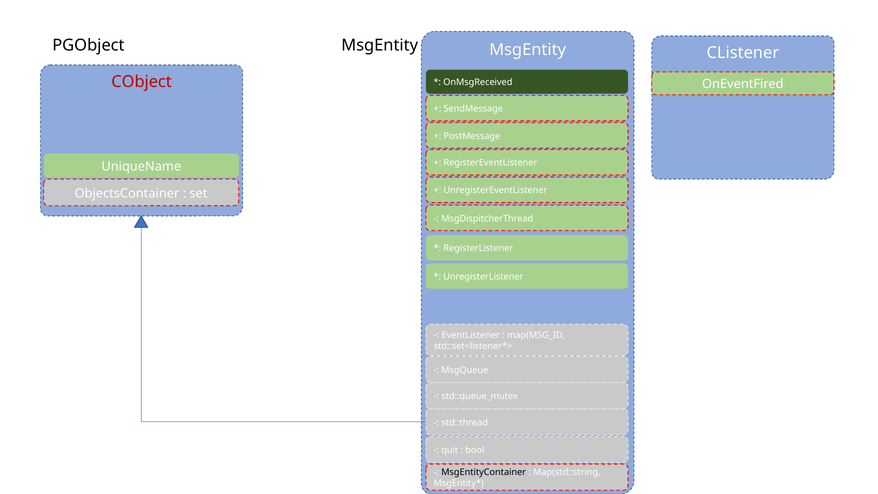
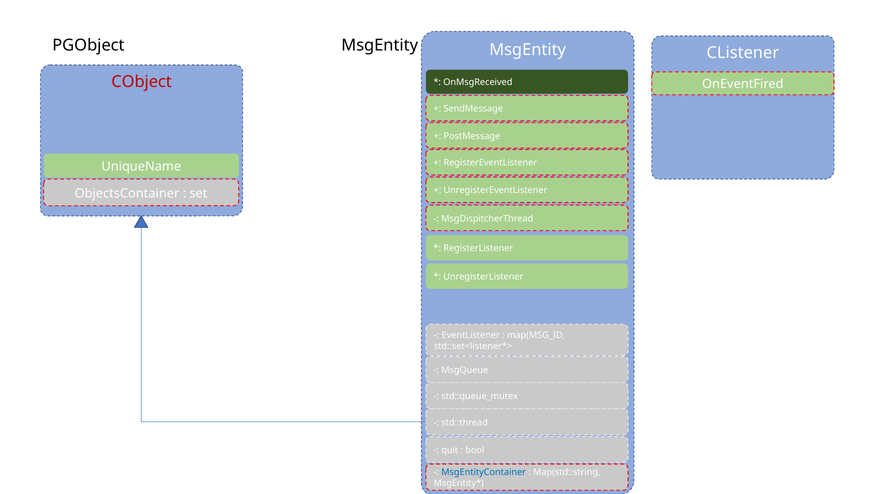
MsgEntityContainer colour: black -> blue (484, 472)
